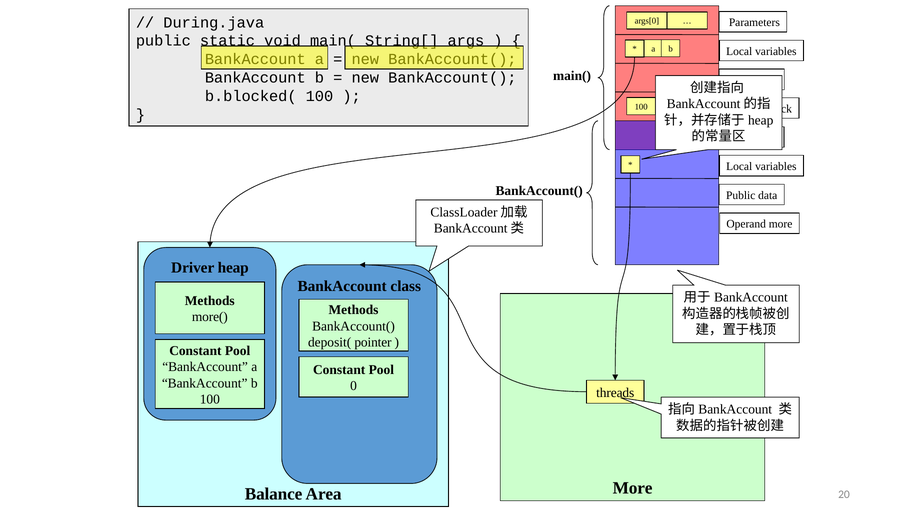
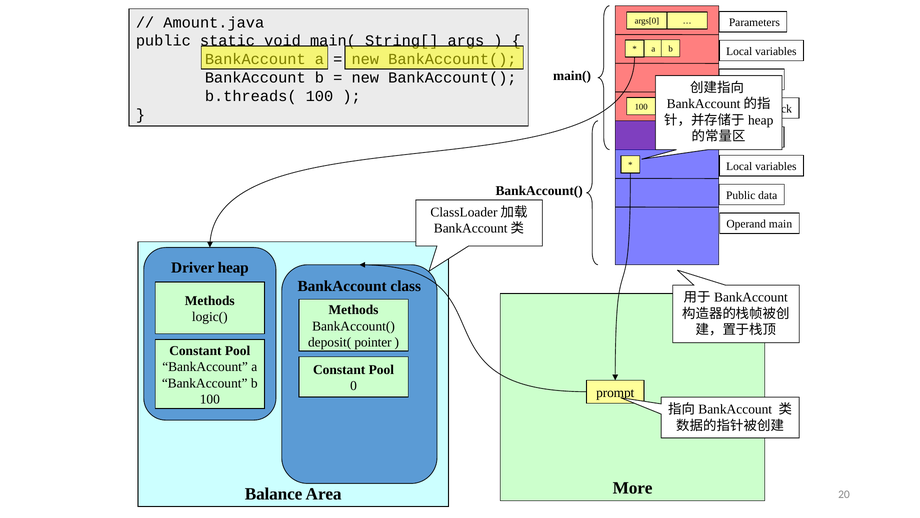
During.java: During.java -> Amount.java (214, 22)
b.blocked(: b.blocked( -> b.threads( (251, 96)
Operand more: more -> main (781, 224)
more(: more( -> logic( (210, 317)
threads: threads -> prompt (615, 392)
